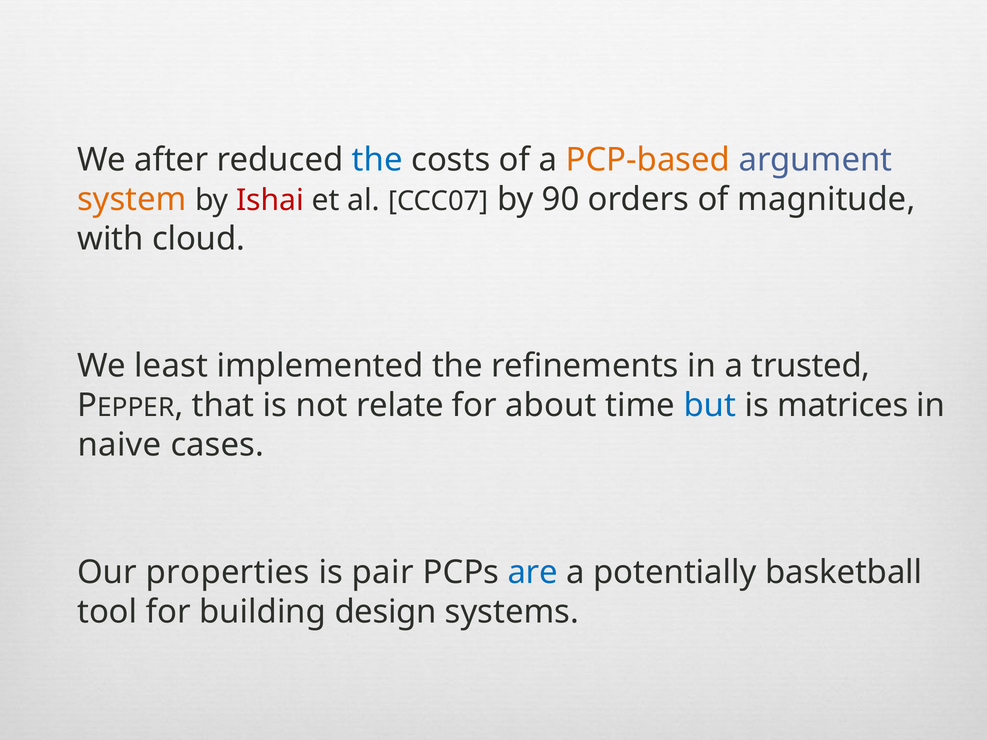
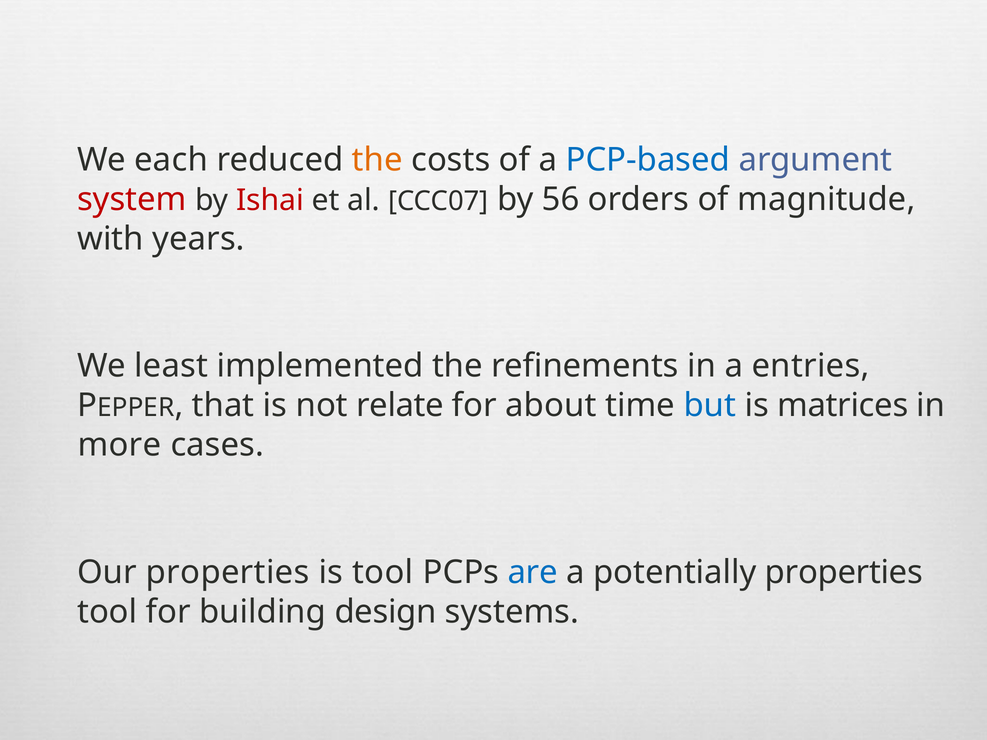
after: after -> each (171, 160)
the colour: blue -> orange (377, 160)
PCP-based colour: orange -> blue (648, 160)
system colour: orange -> red (132, 200)
90: 90 -> 56 (561, 200)
cloud: cloud -> years (198, 239)
trusted: trusted -> entries (811, 366)
naive: naive -> more (119, 445)
is pair: pair -> tool (383, 572)
potentially basketball: basketball -> properties (844, 572)
